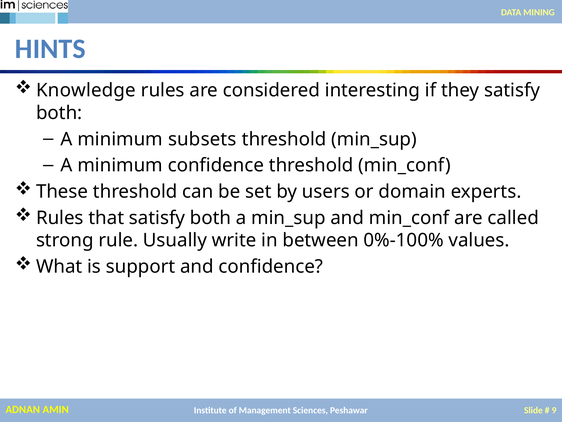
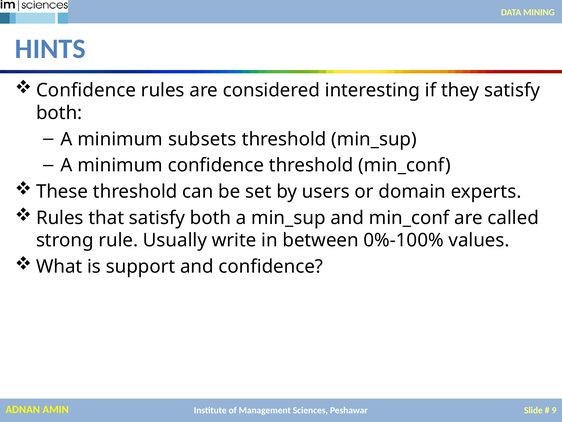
Knowledge: Knowledge -> Confidence (86, 90)
